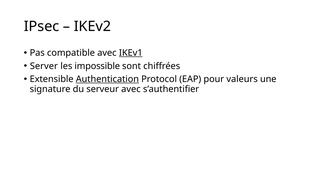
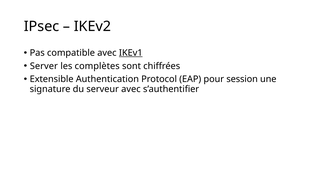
impossible: impossible -> complètes (97, 66)
Authentication underline: present -> none (107, 79)
valeurs: valeurs -> session (242, 79)
